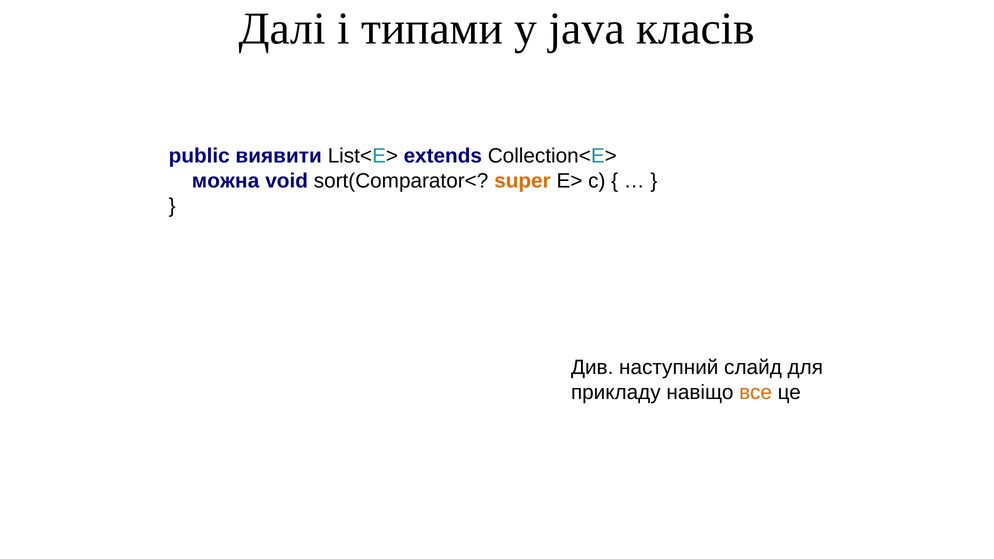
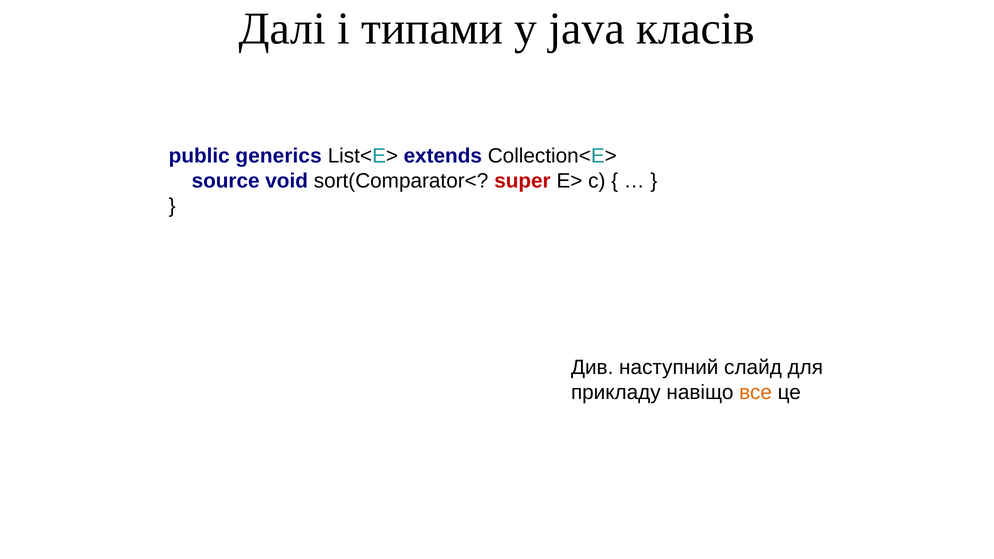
виявити: виявити -> generics (279, 156)
можна: можна -> source (226, 181)
super colour: orange -> red (522, 181)
